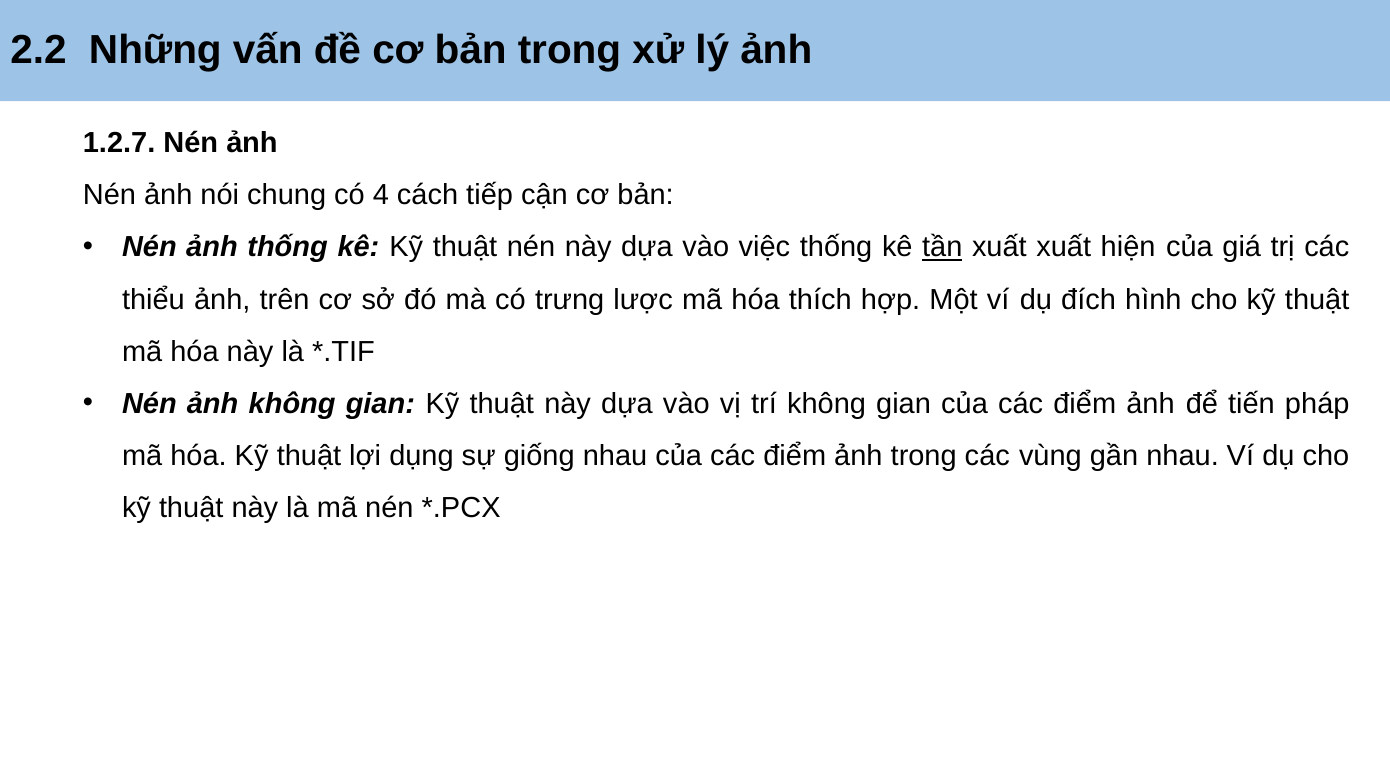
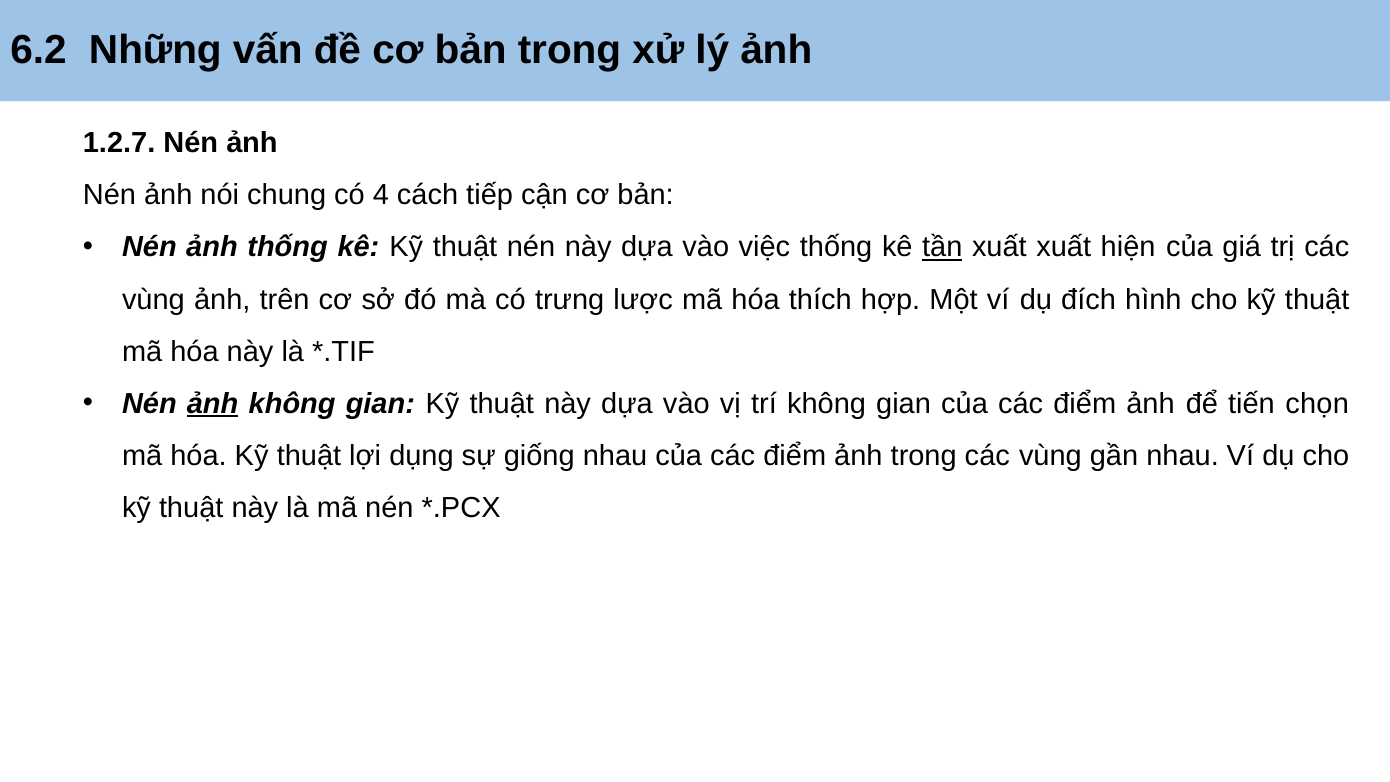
2.2: 2.2 -> 6.2 (39, 50)
thiểu: thiểu -> vùng (153, 299)
ảnh underline: none -> present (213, 404)
pháp: pháp -> chọn (1317, 404)
